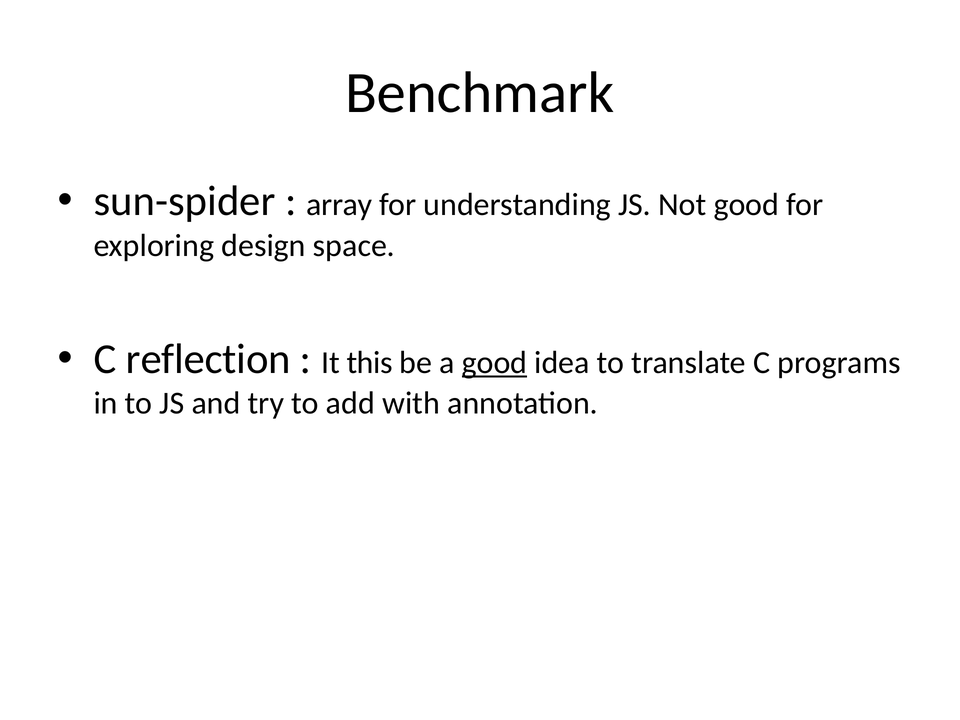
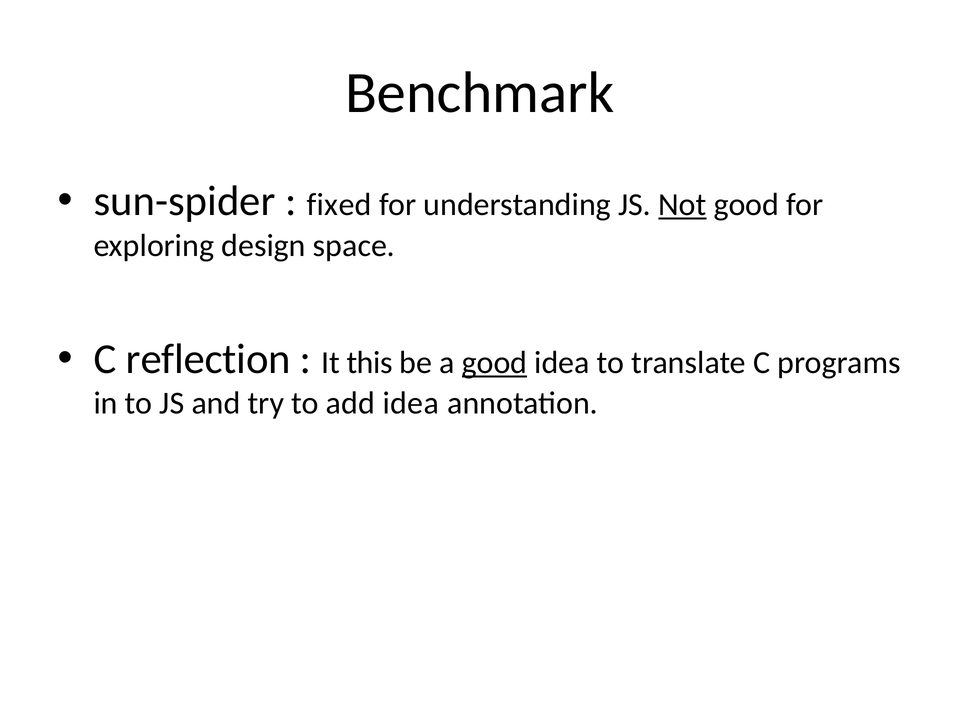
array: array -> fixed (339, 205)
Not underline: none -> present (682, 205)
add with: with -> idea (411, 403)
